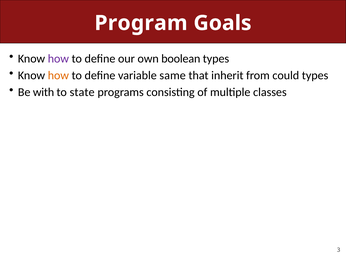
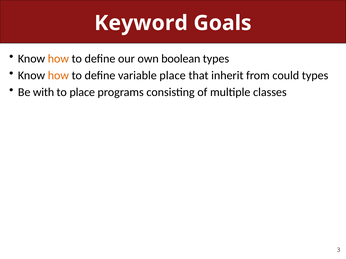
Program: Program -> Keyword (141, 23)
how colour: purple -> orange (58, 59)
variable same: same -> place (173, 76)
to state: state -> place (82, 92)
